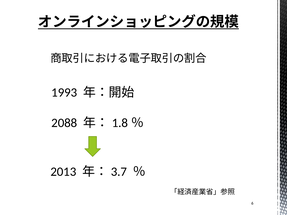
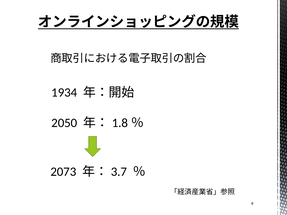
1993: 1993 -> 1934 (64, 93)
2088: 2088 -> 2050 (64, 123)
2013: 2013 -> 2073 (63, 172)
